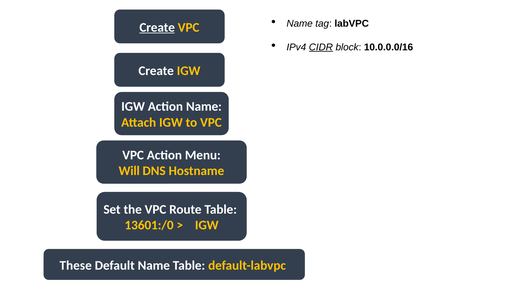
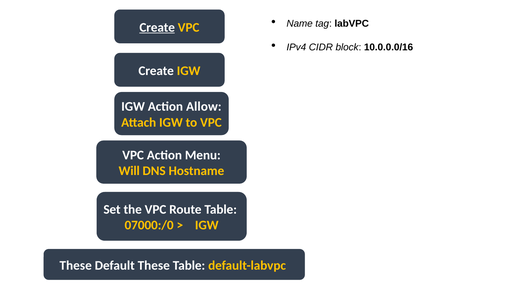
CIDR underline: present -> none (321, 47)
Action Name: Name -> Allow (204, 107)
13601:/0: 13601:/0 -> 07000:/0 (149, 225)
Default Name: Name -> These (154, 265)
